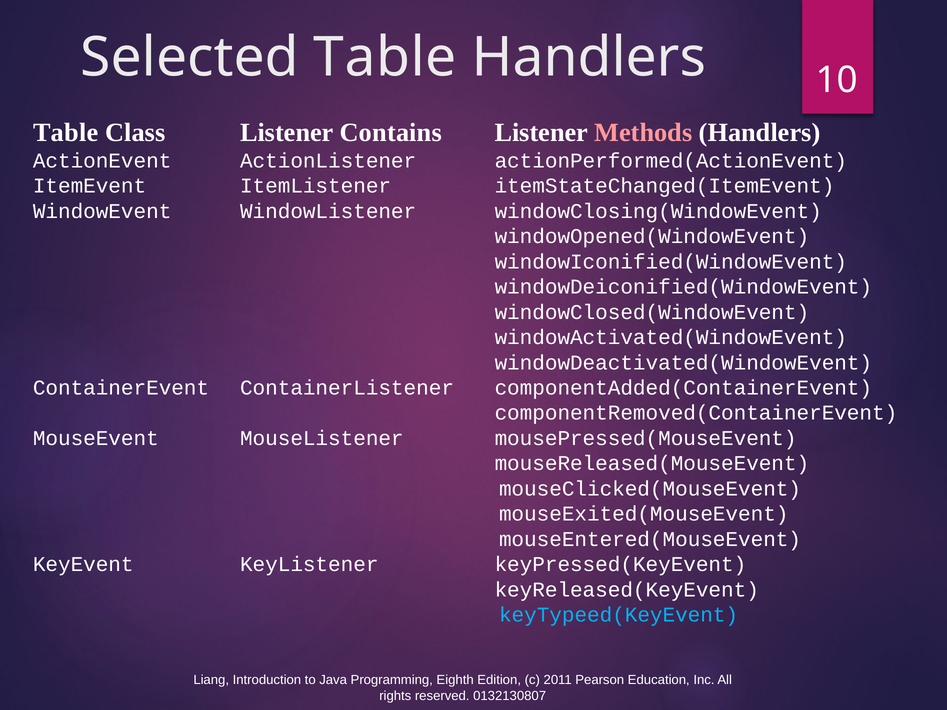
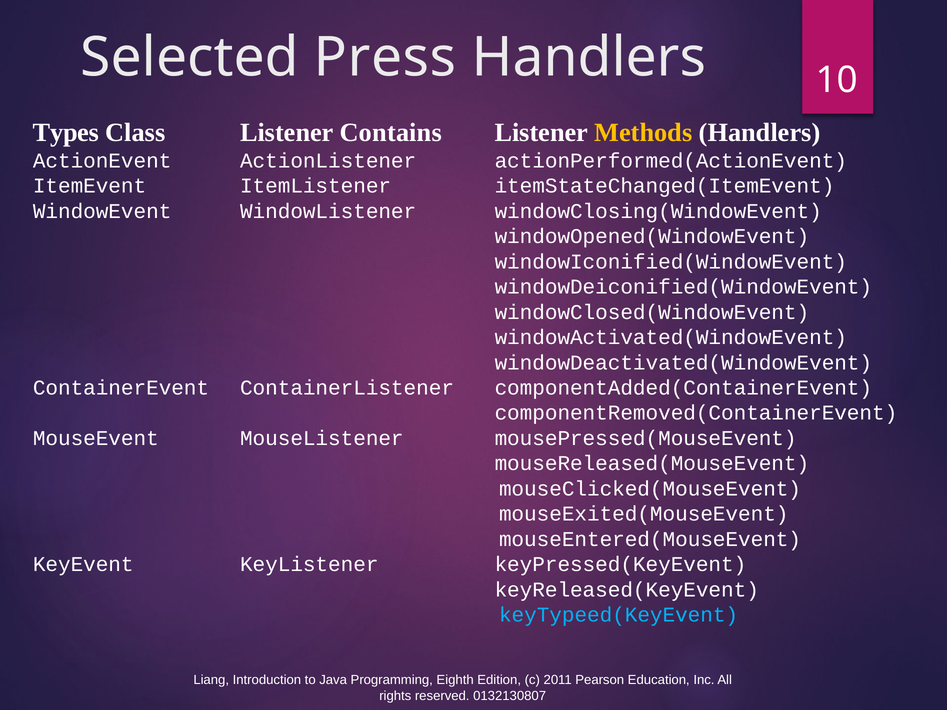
Selected Table: Table -> Press (385, 58)
Table: Table -> Types (66, 133)
Methods colour: pink -> yellow (643, 133)
